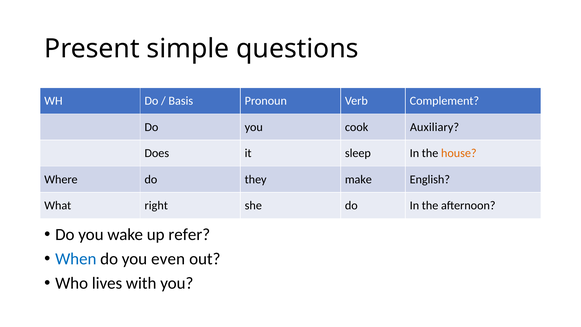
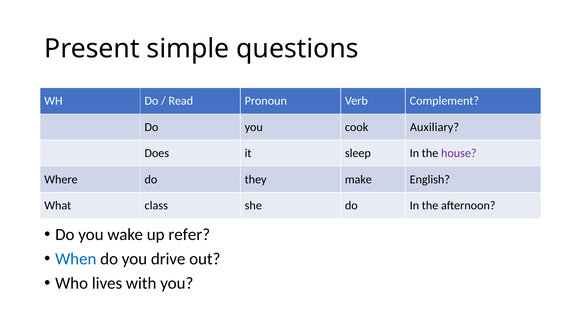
Basis: Basis -> Read (181, 101)
house colour: orange -> purple (459, 153)
right: right -> class (156, 205)
even: even -> drive (168, 259)
